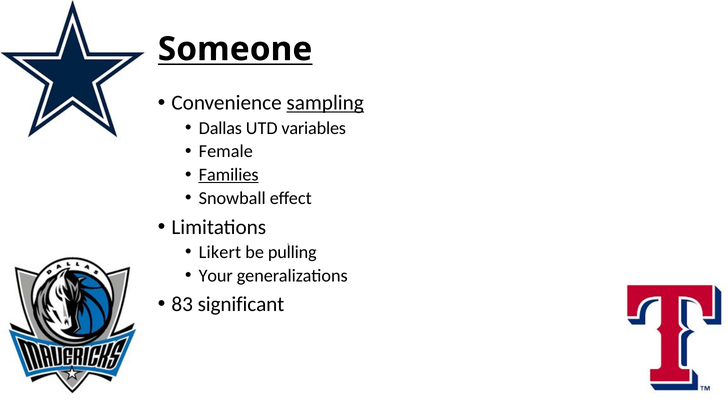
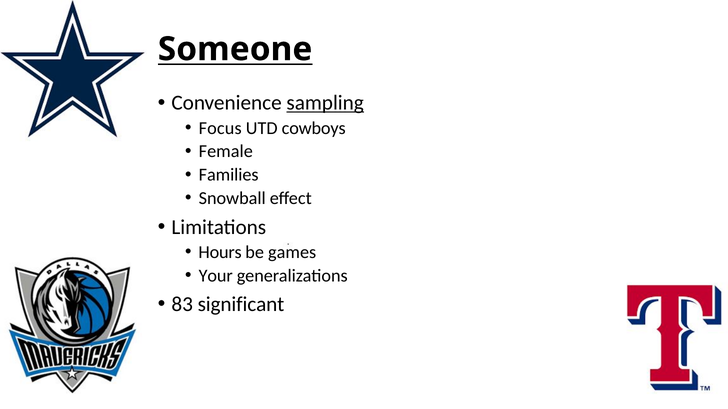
Dallas: Dallas -> Focus (220, 128)
variables: variables -> cowboys (314, 128)
Families underline: present -> none (229, 175)
Likert: Likert -> Hours (220, 252)
pulling: pulling -> games (292, 252)
